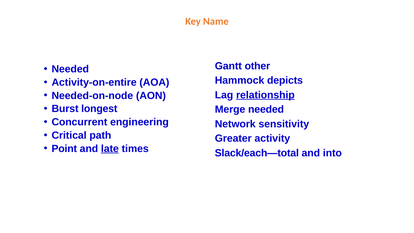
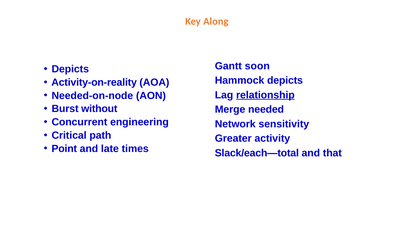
Name: Name -> Along (216, 21)
other: other -> soon (257, 66)
Needed: Needed -> Depicts (70, 69)
Activity-on-entire: Activity-on-entire -> Activity-on-reality (94, 82)
longest: longest -> without (99, 109)
late underline: present -> none (110, 149)
into: into -> that (332, 153)
